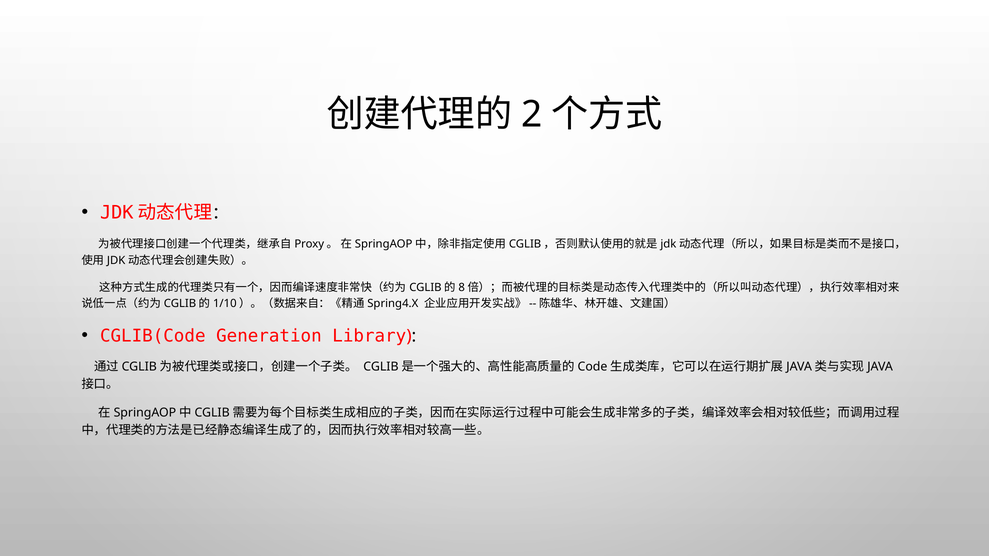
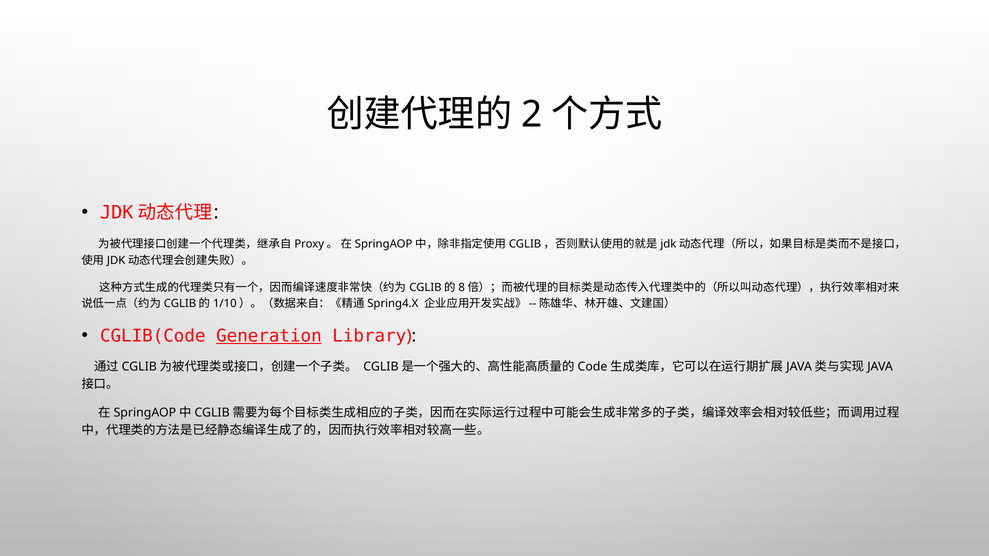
Generation underline: none -> present (269, 336)
